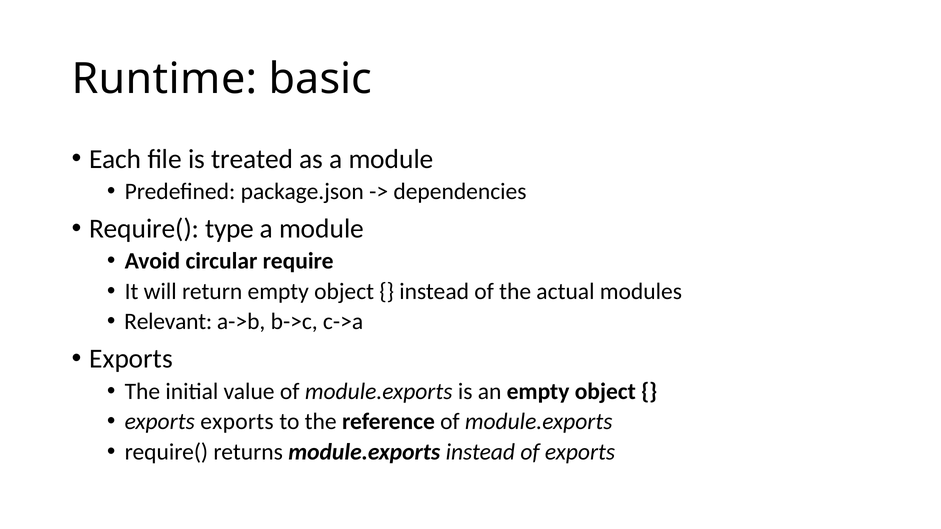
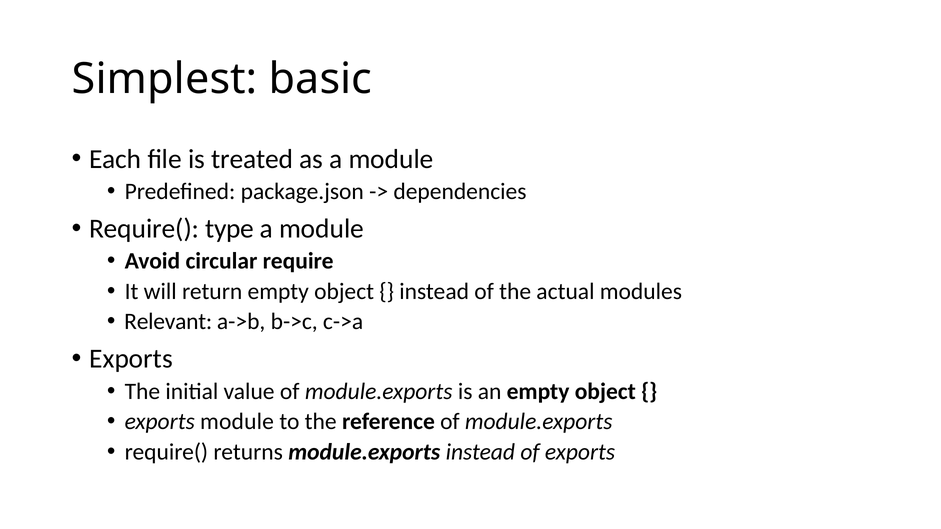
Runtime: Runtime -> Simplest (165, 79)
exports exports: exports -> module (237, 422)
